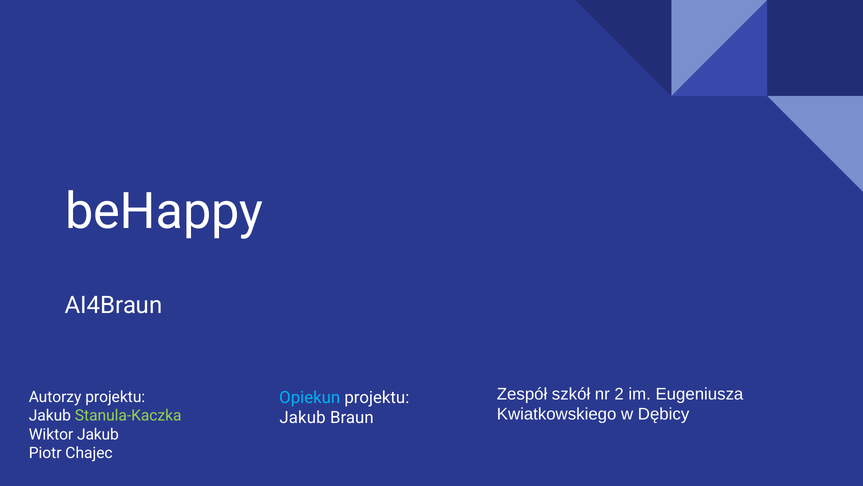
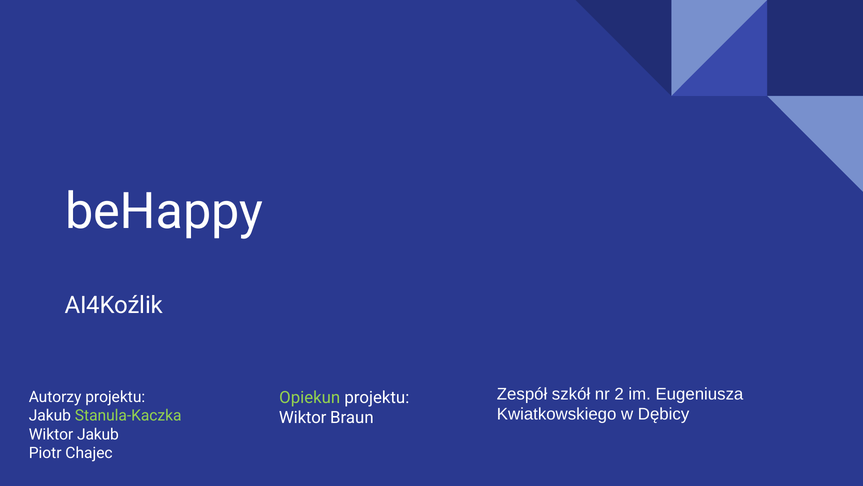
AI4Braun: AI4Braun -> AI4Koźlik (114, 305)
Opiekun colour: light blue -> light green (310, 397)
Jakub: Jakub -> Wiktor (303, 417)
